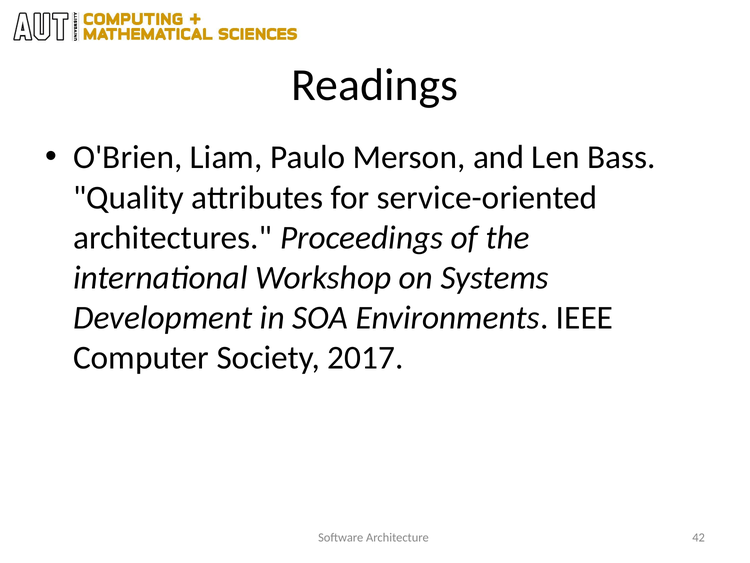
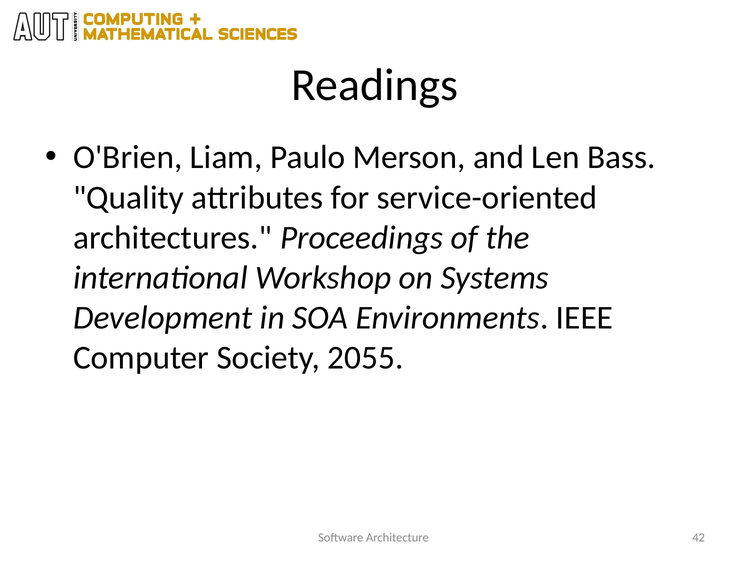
2017: 2017 -> 2055 (365, 357)
